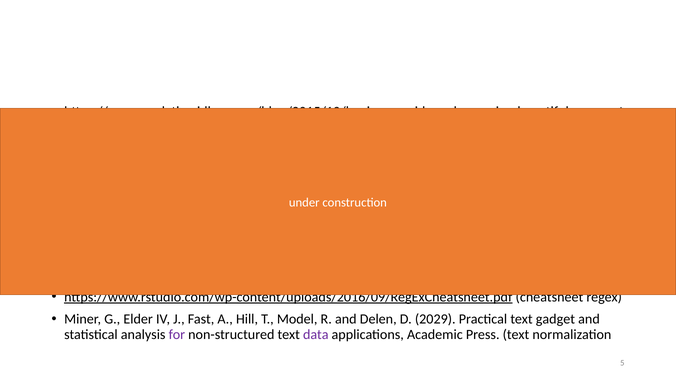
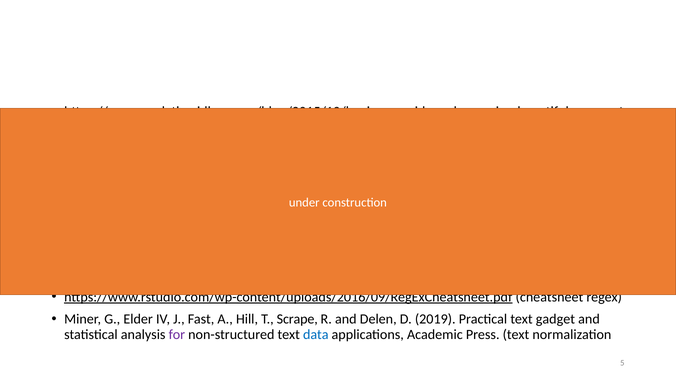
T Model: Model -> Scrape (297, 320)
2029: 2029 -> 2019 (435, 320)
data colour: purple -> blue (316, 335)
